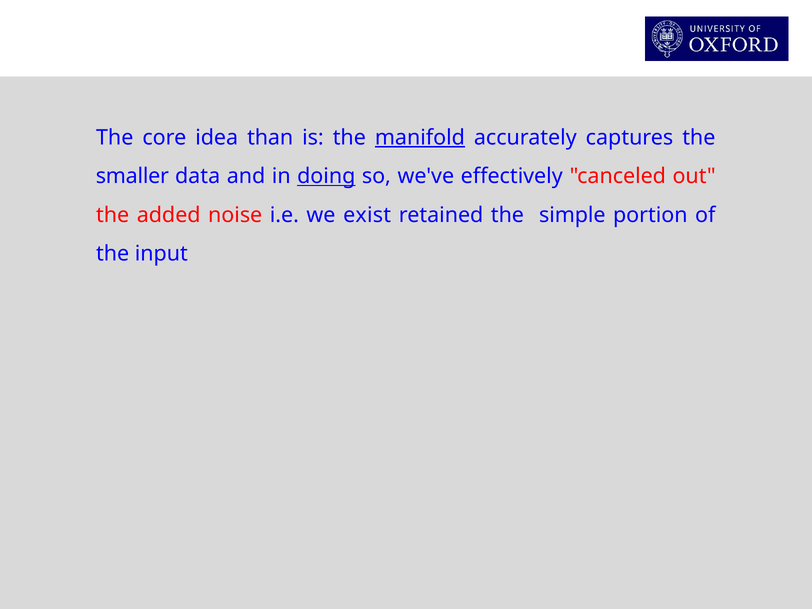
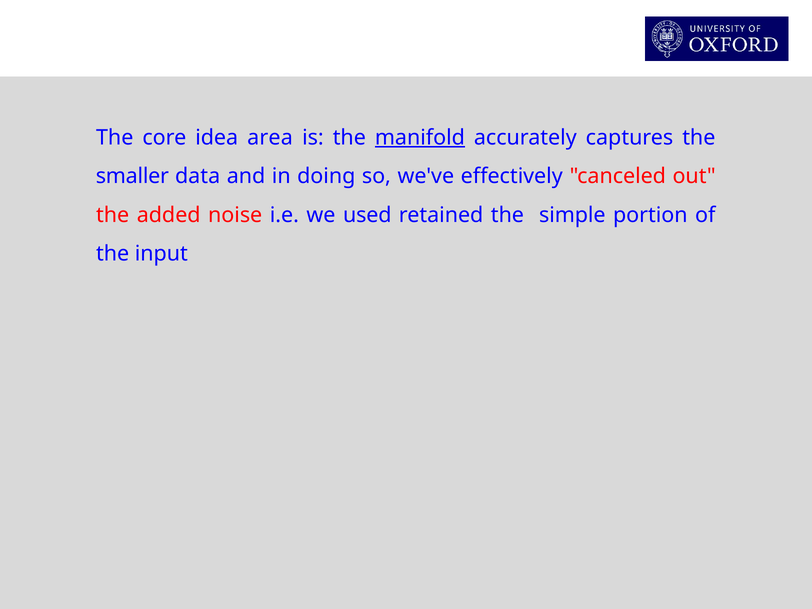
than: than -> area (270, 138)
doing underline: present -> none (326, 176)
exist: exist -> used (367, 215)
